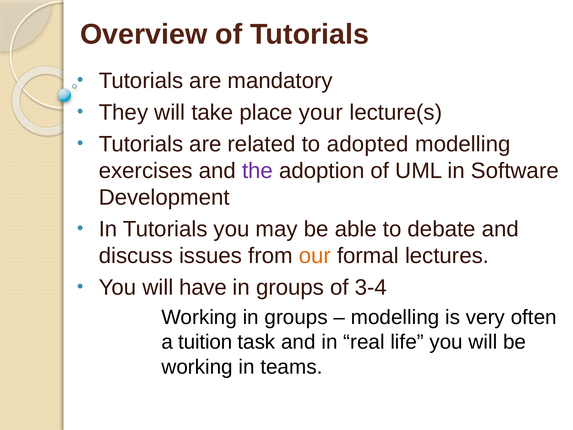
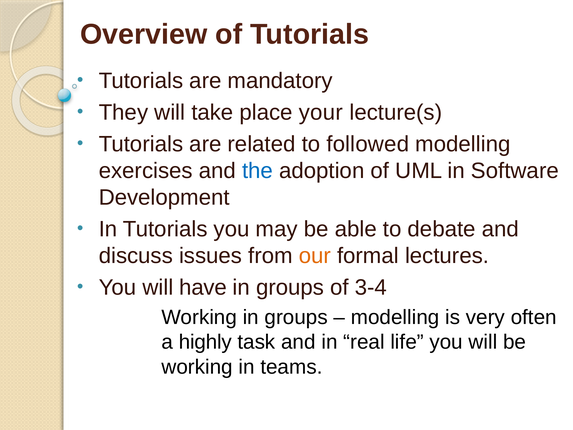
adopted: adopted -> followed (368, 144)
the colour: purple -> blue (258, 171)
tuition: tuition -> highly (205, 342)
